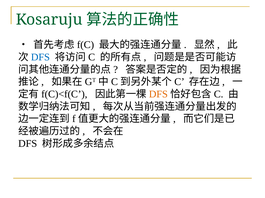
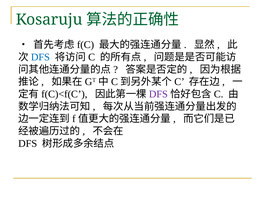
DFS colour: orange -> purple (158, 94)
